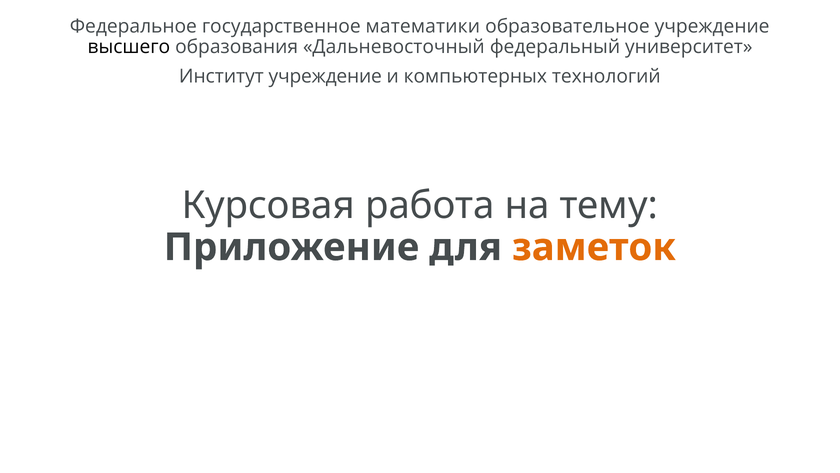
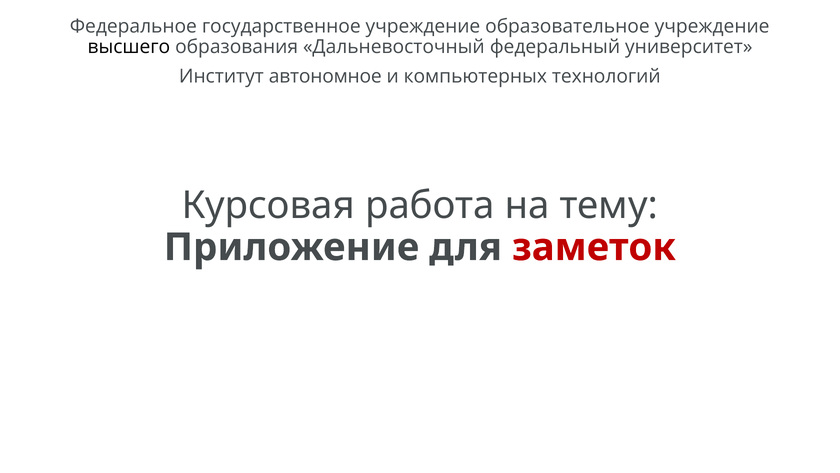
государственное математики: математики -> учреждение (423, 26)
Институт учреждение: учреждение -> автономное (325, 76)
заметок colour: orange -> red (594, 247)
